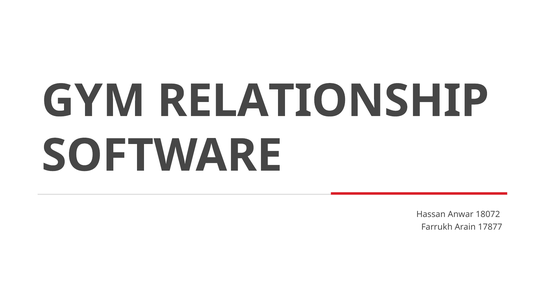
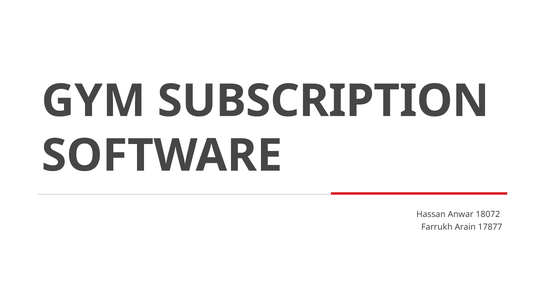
RELATIONSHIP: RELATIONSHIP -> SUBSCRIPTION (323, 101)
